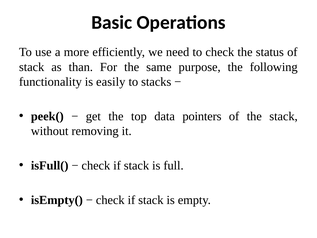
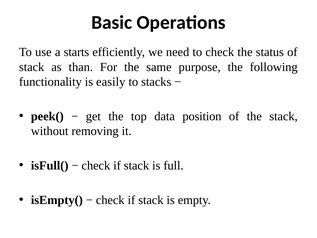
more: more -> starts (76, 52)
pointers: pointers -> position (202, 116)
